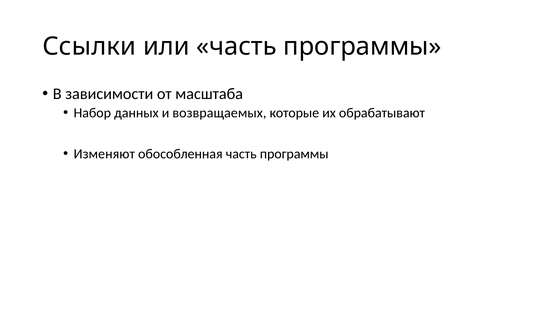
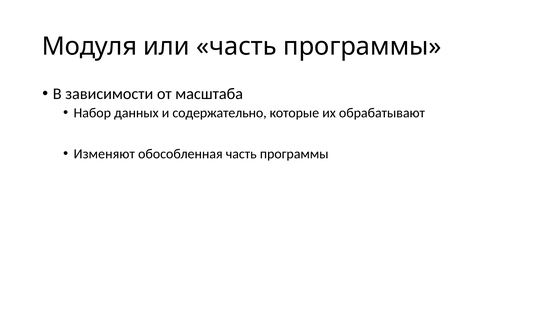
Ссылки: Ссылки -> Модуля (90, 47)
возвращаемых: возвращаемых -> содержательно (220, 113)
